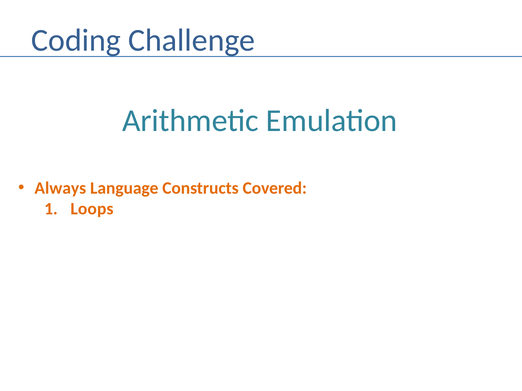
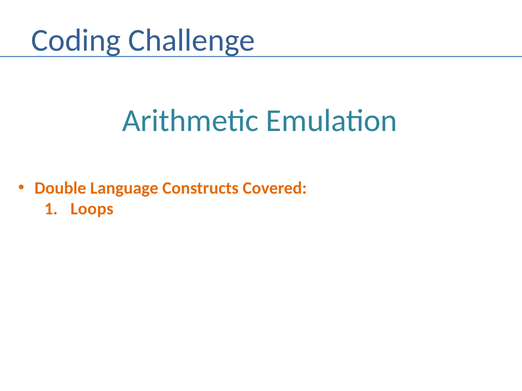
Always: Always -> Double (60, 188)
